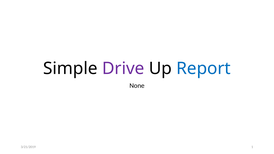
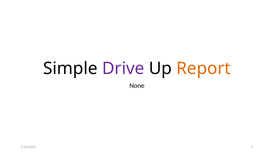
Report colour: blue -> orange (204, 68)
